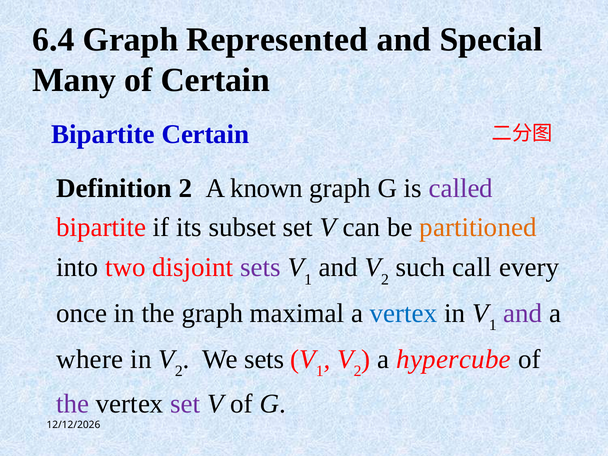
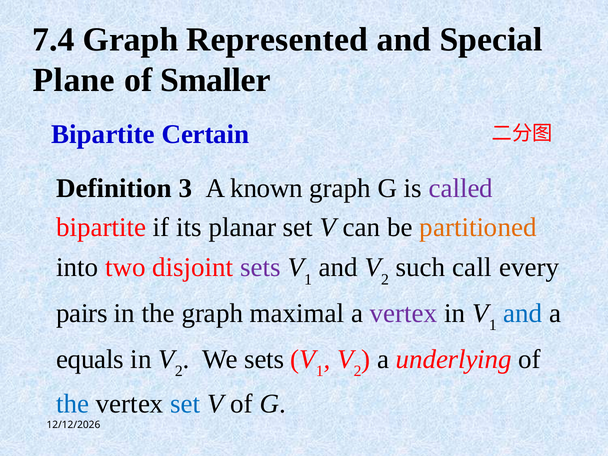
6.4: 6.4 -> 7.4 (53, 40)
Many: Many -> Plane (74, 80)
of Certain: Certain -> Smaller (215, 80)
Definition 2: 2 -> 3 (185, 189)
subset: subset -> planar (242, 227)
once: once -> pairs (82, 313)
vertex colour: blue -> purple (404, 313)
and colour: purple -> blue (523, 313)
where: where -> equals (90, 359)
hypercube: hypercube -> underlying (454, 359)
the colour: purple -> blue (73, 404)
set colour: purple -> blue (185, 404)
